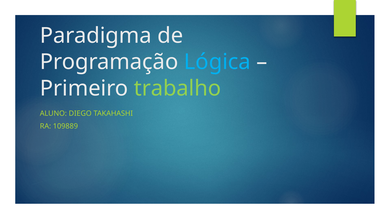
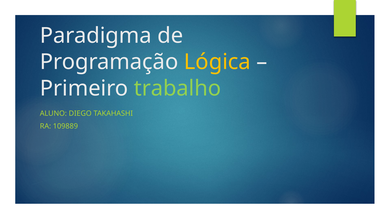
Lógica colour: light blue -> yellow (217, 62)
